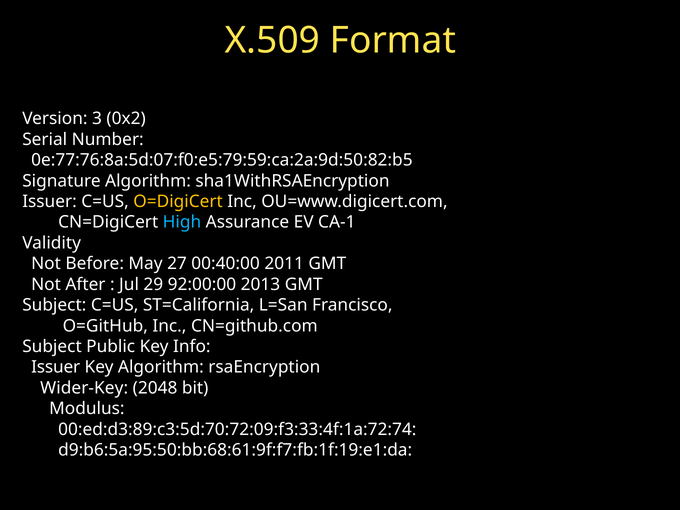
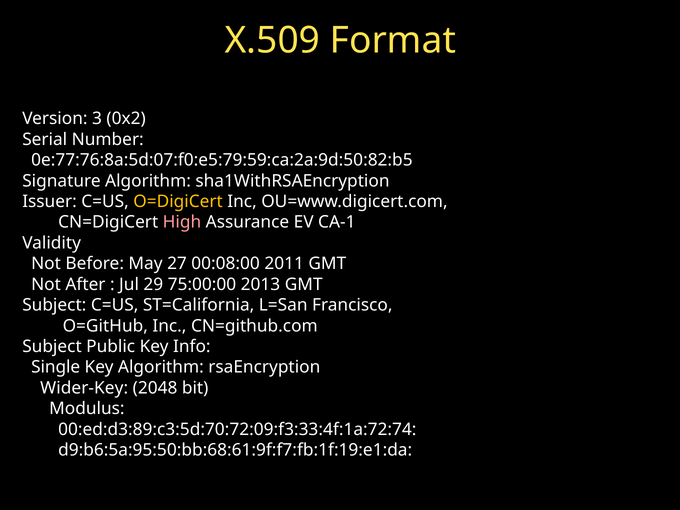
High colour: light blue -> pink (182, 222)
00:40:00: 00:40:00 -> 00:08:00 (226, 264)
92:00:00: 92:00:00 -> 75:00:00 (202, 284)
Issuer: Issuer -> Single (56, 367)
